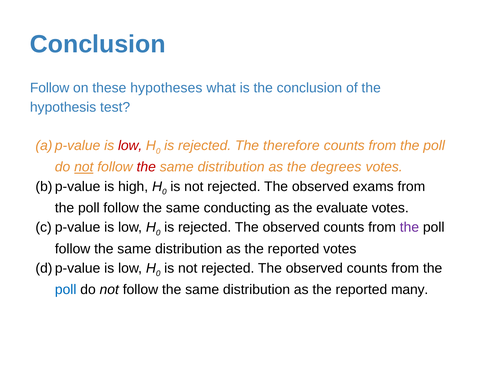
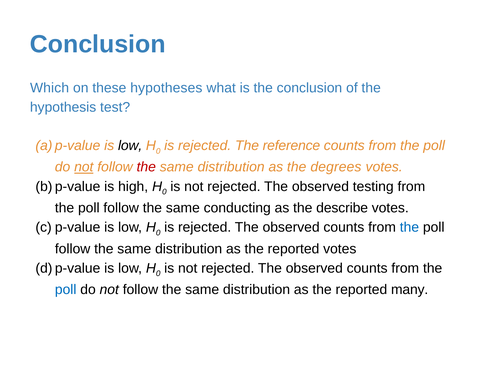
Follow: Follow -> Which (50, 88)
low colour: red -> black (130, 146)
therefore: therefore -> reference (291, 146)
exams: exams -> testing (373, 187)
evaluate: evaluate -> describe (342, 208)
the colour: purple -> blue (409, 228)
